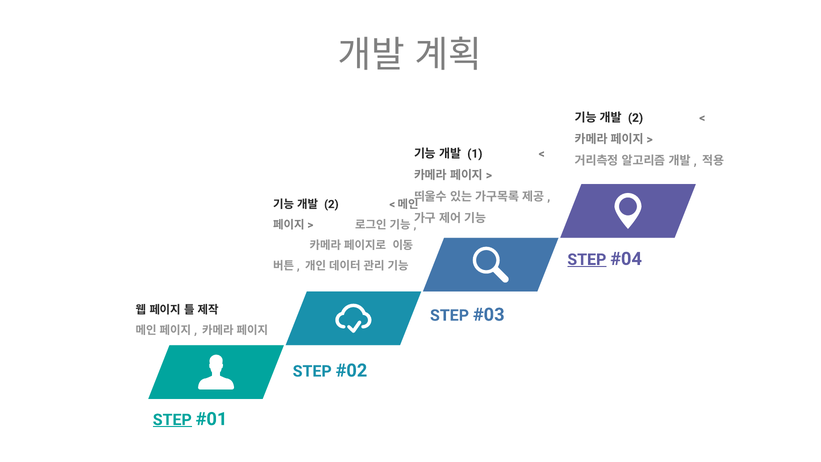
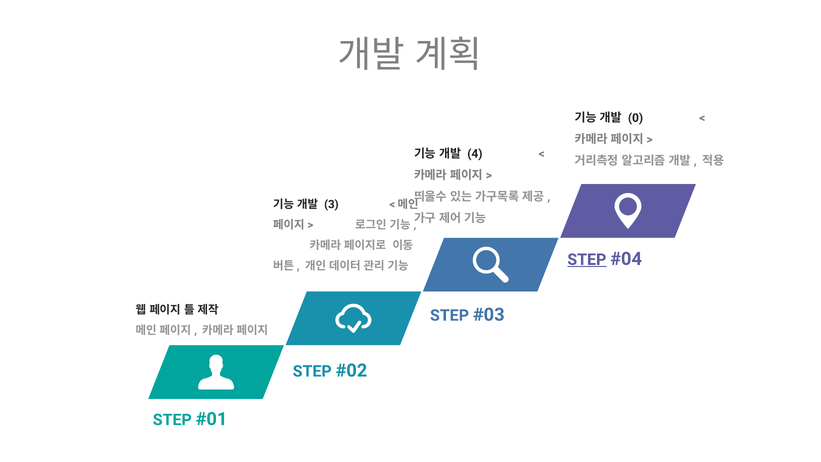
2: 2 -> 0 (635, 118)
1: 1 -> 4 (475, 154)
2: 2 -> 3 (331, 204)
STEP underline: present -> none (172, 420)
